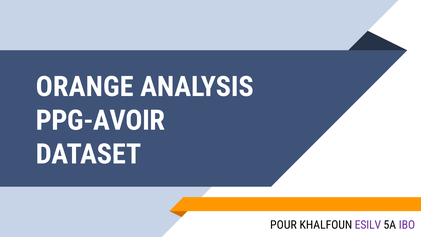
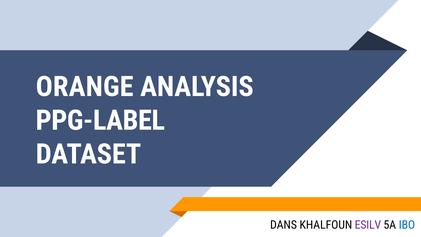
PPG-AVOIR: PPG-AVOIR -> PPG-LABEL (100, 120)
POUR: POUR -> DANS (284, 225)
IBO colour: purple -> blue (407, 225)
